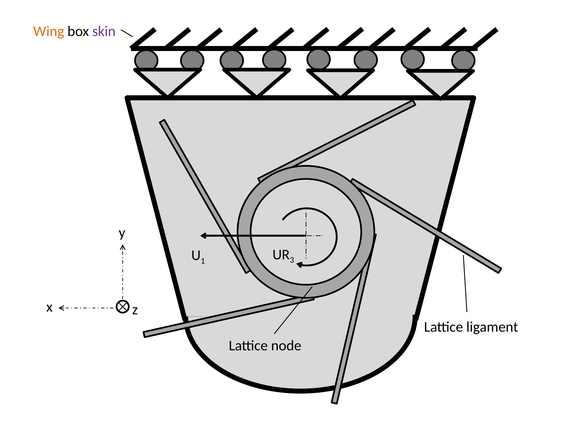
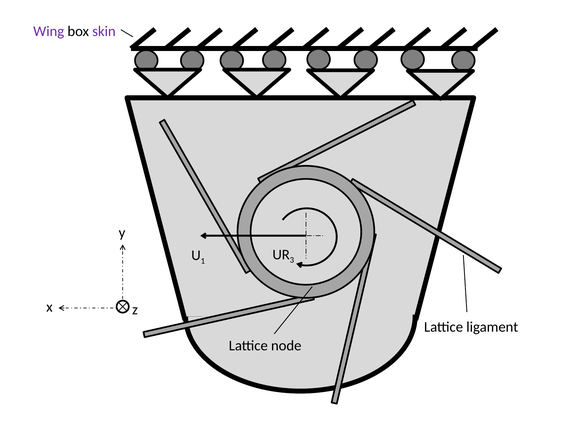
Wing colour: orange -> purple (49, 31)
